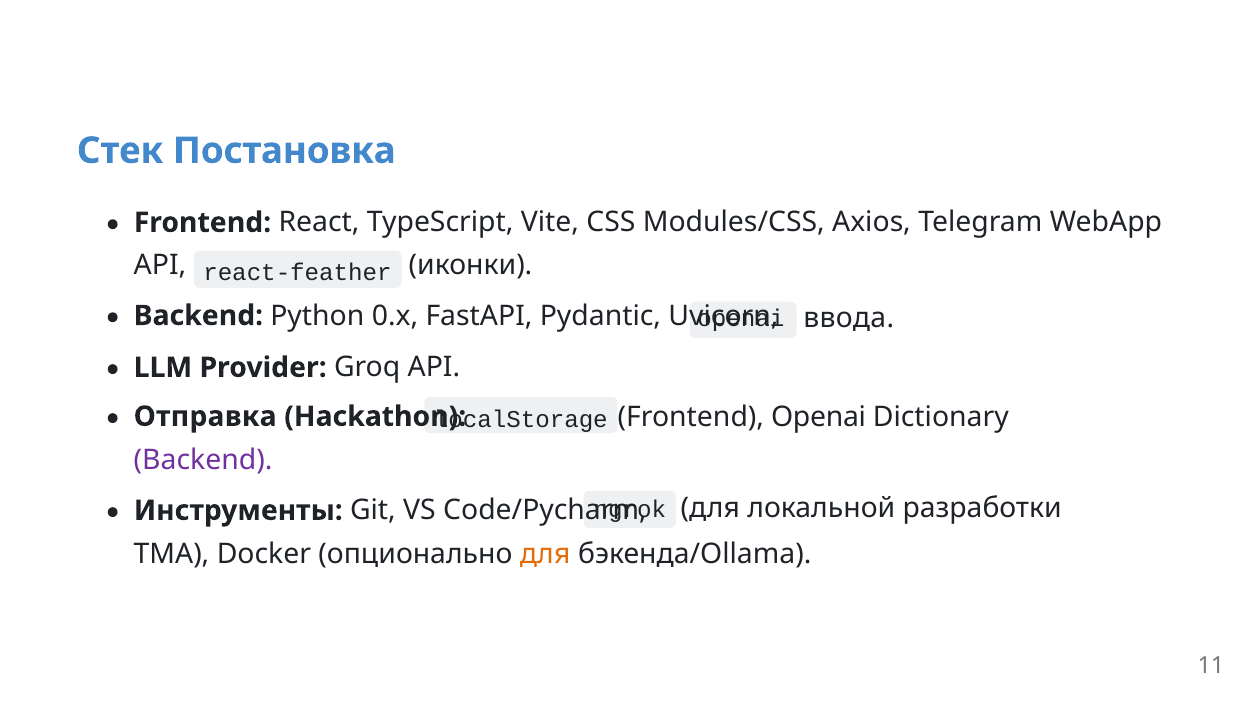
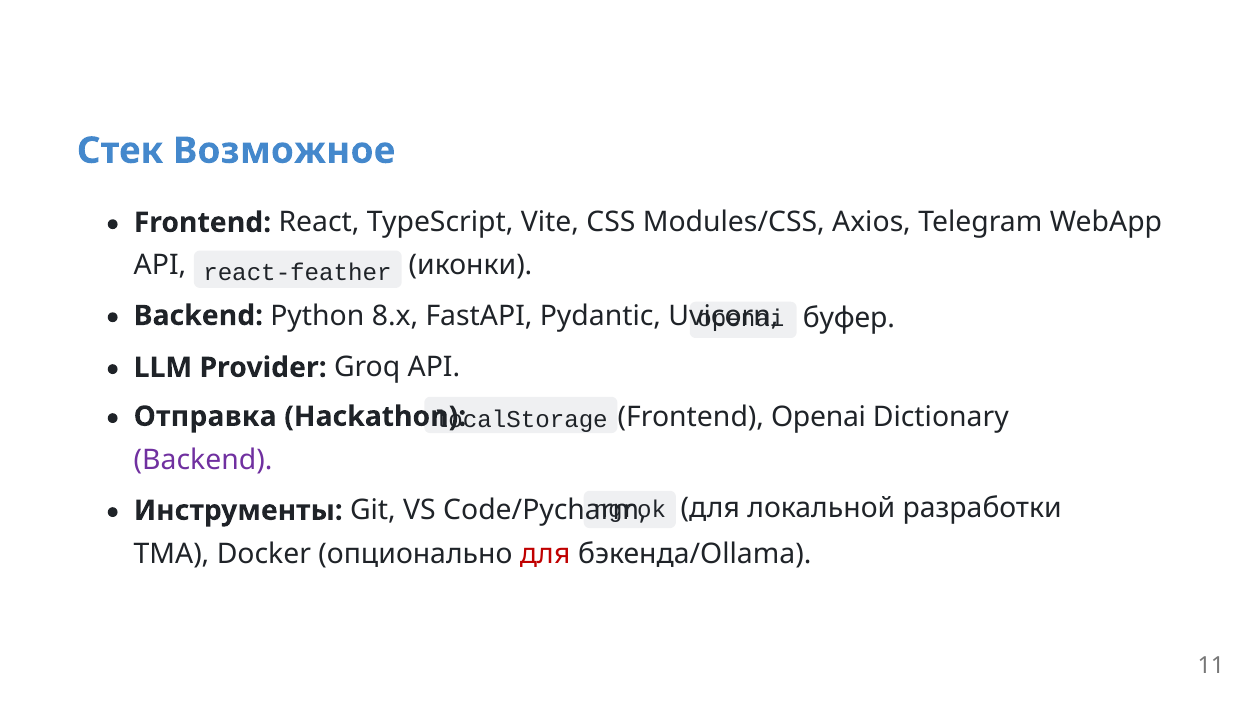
Постановка: Постановка -> Возможное (284, 151)
ввода: ввода -> буфер (849, 319)
0.x: 0.x -> 8.x (395, 316)
для colour: orange -> red (545, 555)
